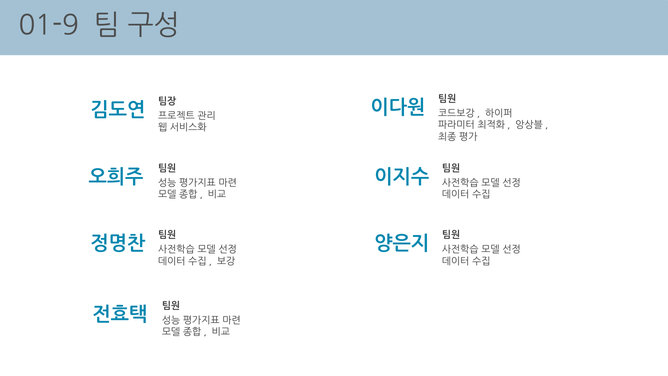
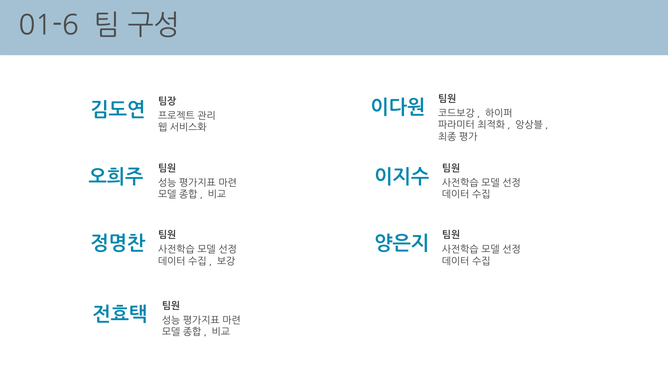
01-9: 01-9 -> 01-6 (49, 26)
